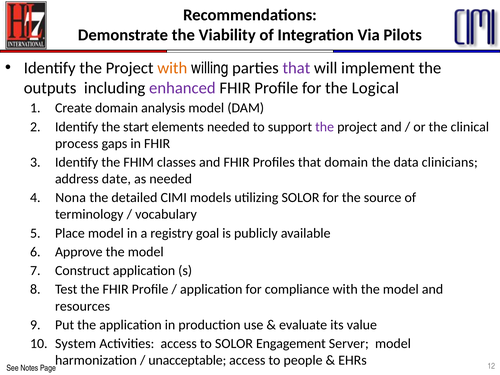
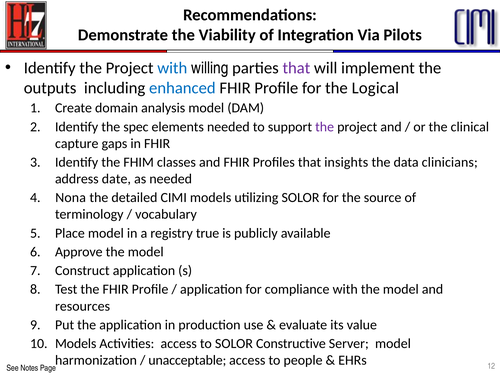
with colour: orange -> blue (172, 68)
enhanced colour: purple -> blue (182, 88)
start: start -> spec (136, 127)
process: process -> capture (77, 144)
that domain: domain -> insights (346, 162)
goal: goal -> true (208, 233)
System: System -> Models (76, 344)
Engagement: Engagement -> Constructive (291, 344)
